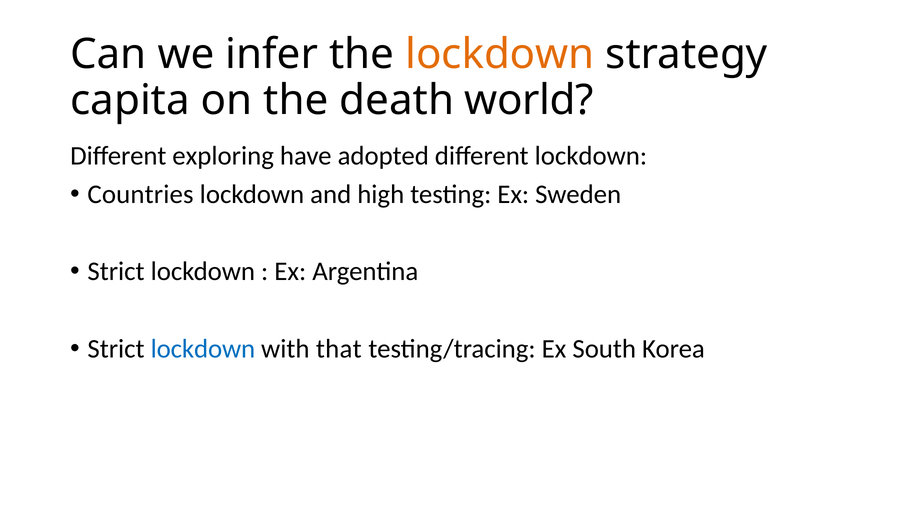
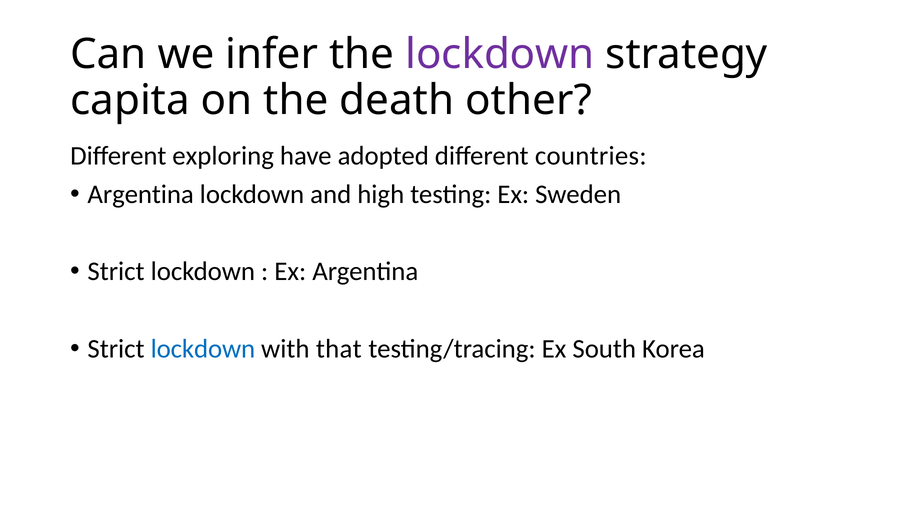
lockdown colour: orange -> purple (500, 55)
world: world -> other (529, 100)
different lockdown: lockdown -> countries (591, 156)
Countries: Countries -> Argentina (141, 194)
